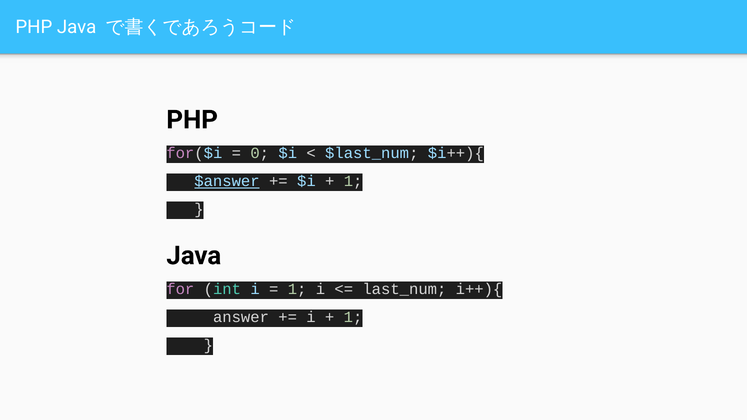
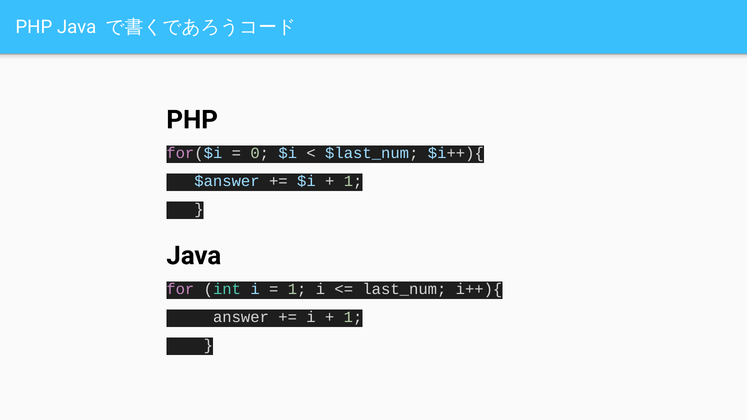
$answer underline: present -> none (227, 181)
